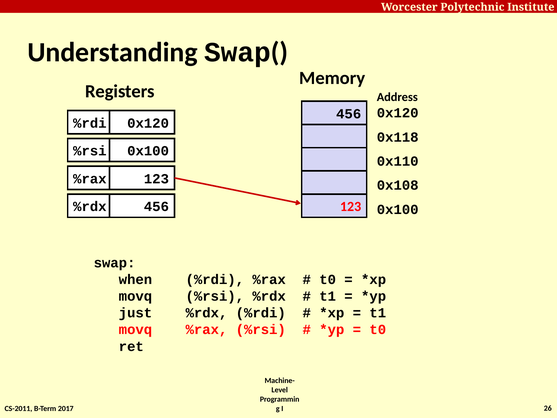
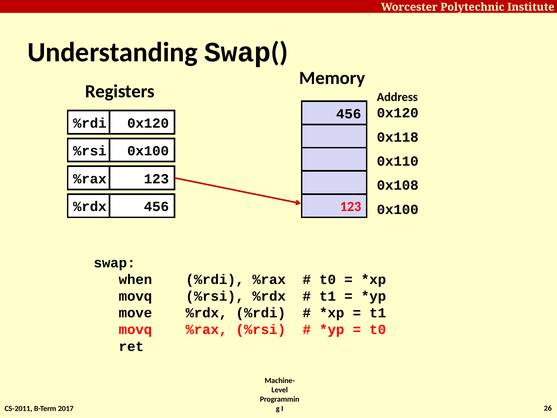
just: just -> move (135, 313)
